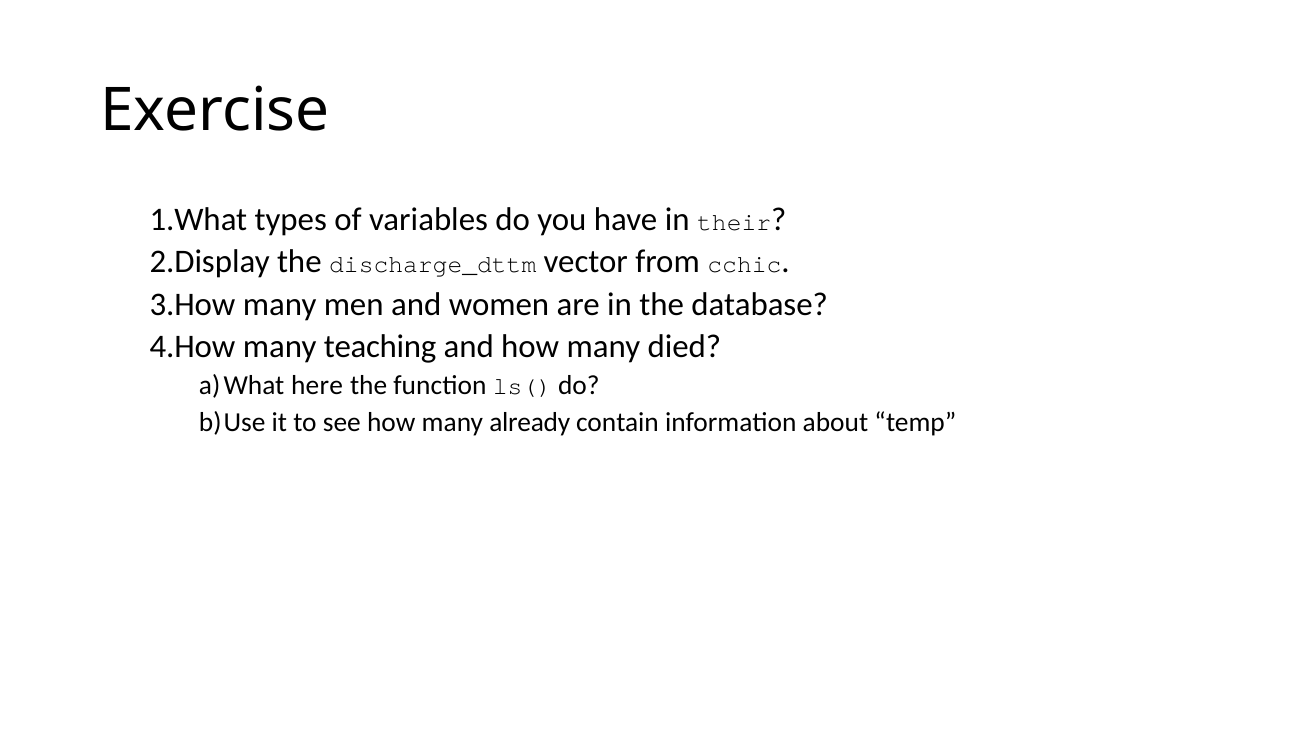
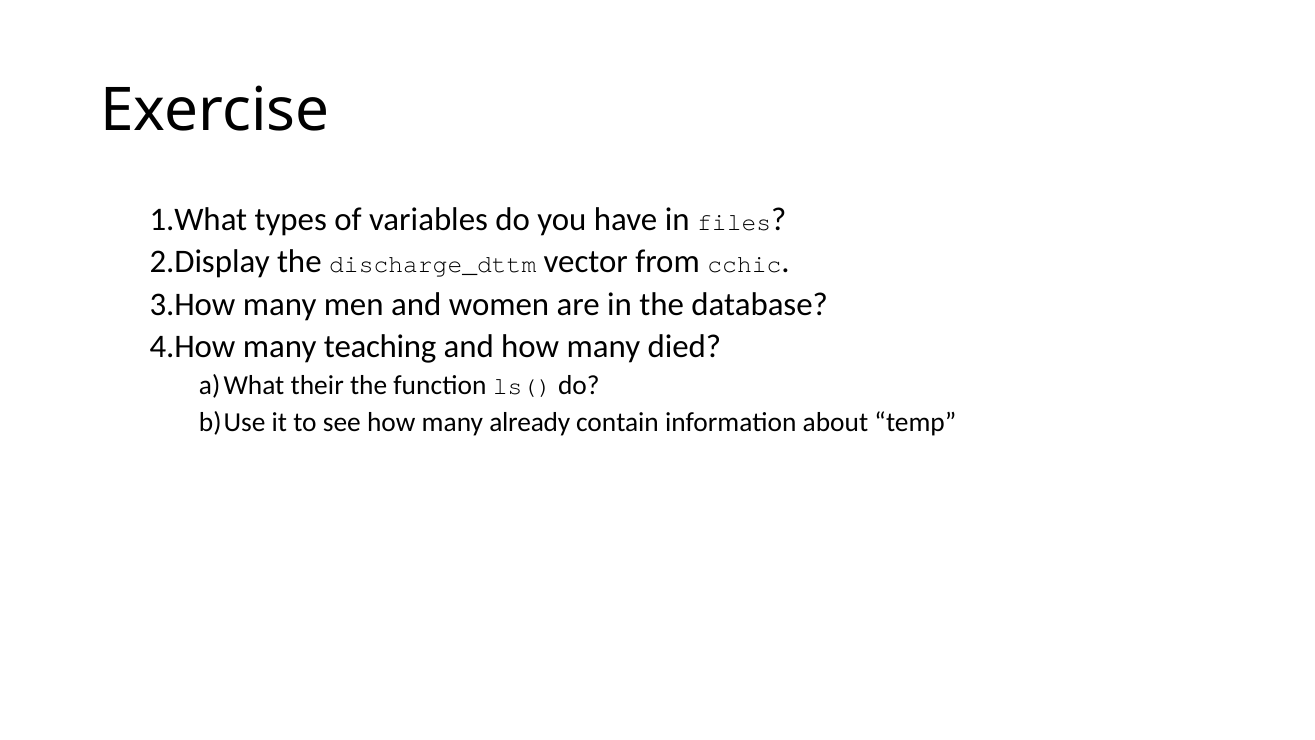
their: their -> files (734, 222)
here: here -> their (317, 386)
